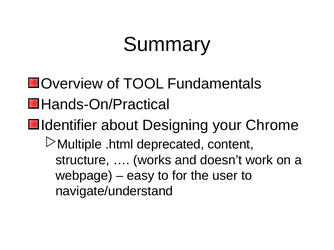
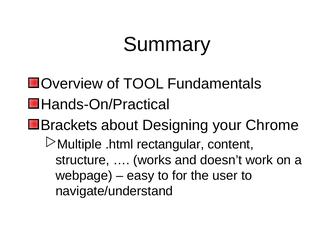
Identifier: Identifier -> Brackets (69, 126)
deprecated: deprecated -> rectangular (171, 145)
